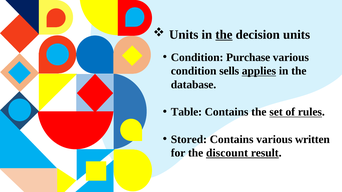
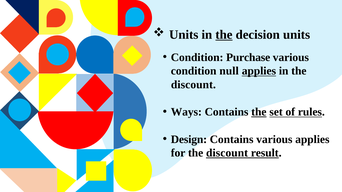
sells: sells -> null (229, 71)
database: database -> discount (193, 85)
Table: Table -> Ways (186, 112)
the underline: none -> present (259, 112)
Stored: Stored -> Design (189, 140)
various written: written -> applies (312, 140)
